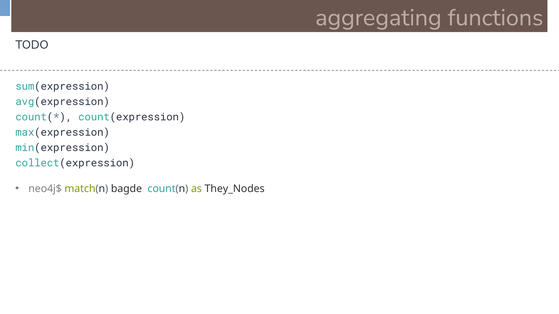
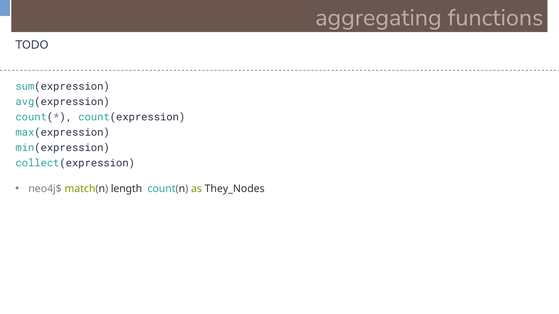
bagde: bagde -> length (127, 189)
